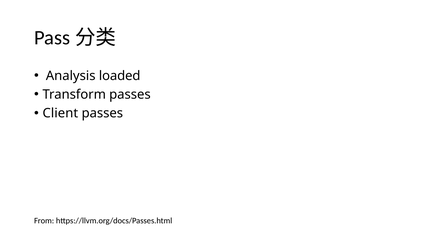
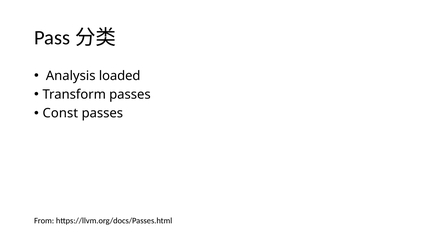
Client: Client -> Const (60, 113)
